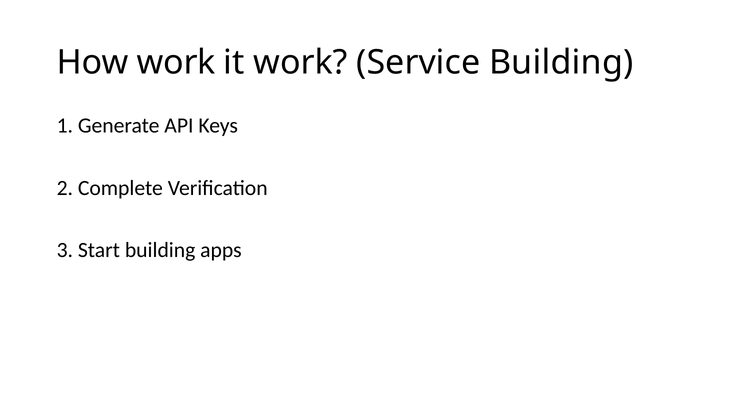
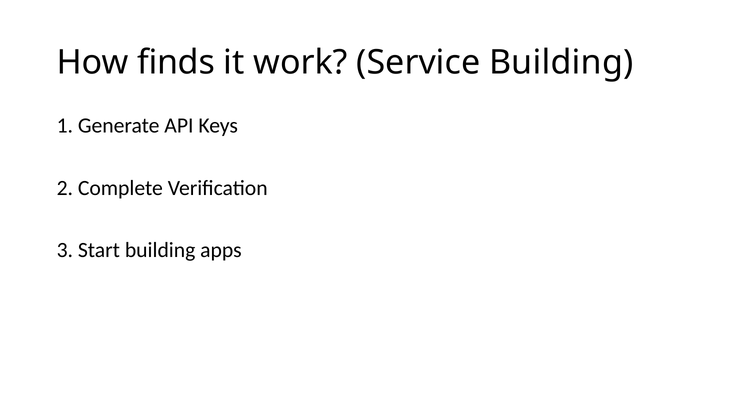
How work: work -> finds (176, 62)
